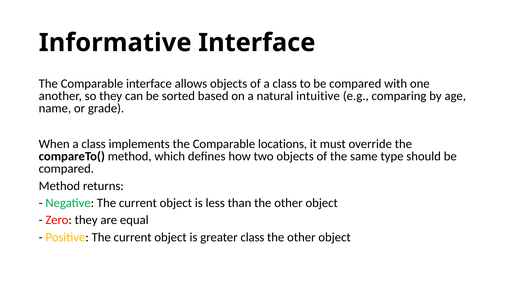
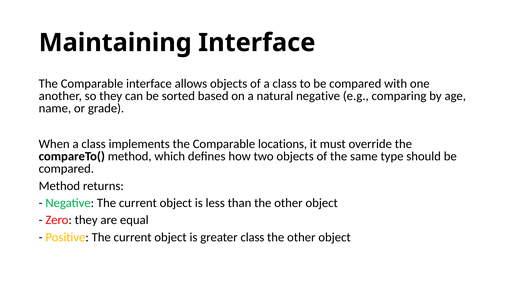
Informative: Informative -> Maintaining (115, 43)
natural intuitive: intuitive -> negative (318, 96)
